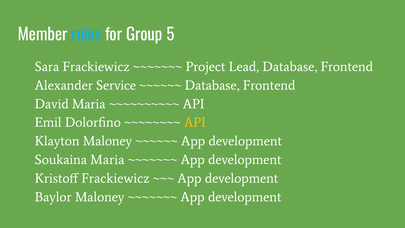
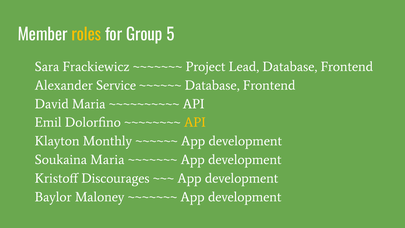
roles colour: light blue -> yellow (86, 35)
Klayton Maloney: Maloney -> Monthly (107, 141)
Kristoff Frackiewicz: Frackiewicz -> Discourages (115, 178)
